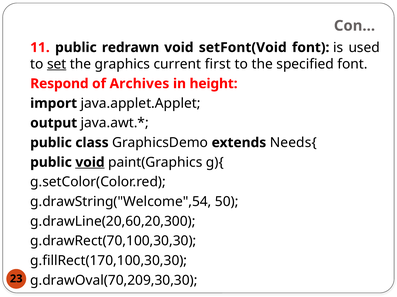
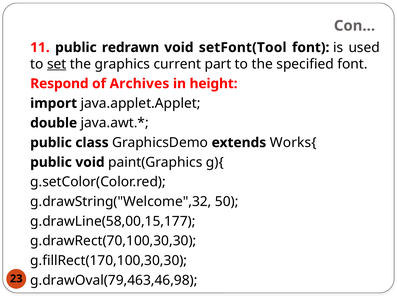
setFont(Void: setFont(Void -> setFont(Tool (243, 48)
first: first -> part (218, 64)
output: output -> double (54, 123)
Needs{: Needs{ -> Works{ (293, 143)
void underline: present -> none (90, 163)
g.drawString("Welcome",54: g.drawString("Welcome",54 -> g.drawString("Welcome",32 (121, 202)
g.drawLine(20,60,20,300: g.drawLine(20,60,20,300 -> g.drawLine(58,00,15,177 (113, 222)
g.drawOval(70,209,30,30: g.drawOval(70,209,30,30 -> g.drawOval(79,463,46,98 (114, 281)
